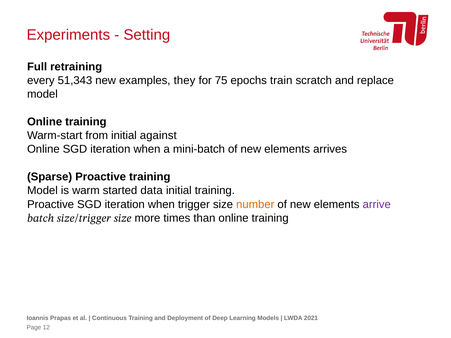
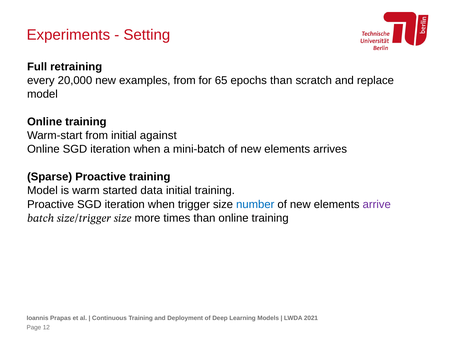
51,343: 51,343 -> 20,000 (75, 80)
examples they: they -> from (185, 80)
75: 75 -> 65 (221, 80)
epochs train: train -> than (281, 80)
number colour: orange -> blue (255, 205)
